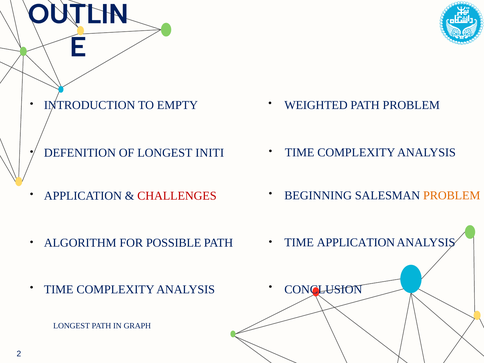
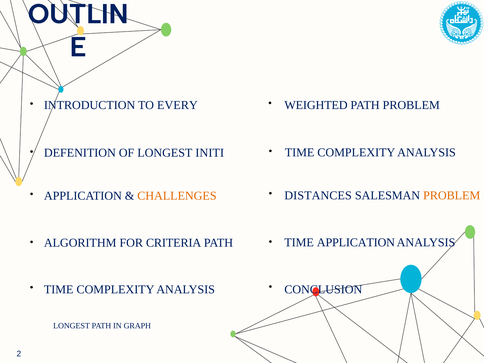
EMPTY: EMPTY -> EVERY (177, 105)
BEGINNING: BEGINNING -> DISTANCES (318, 196)
CHALLENGES colour: red -> orange (177, 196)
POSSIBLE: POSSIBLE -> CRITERIA (174, 243)
